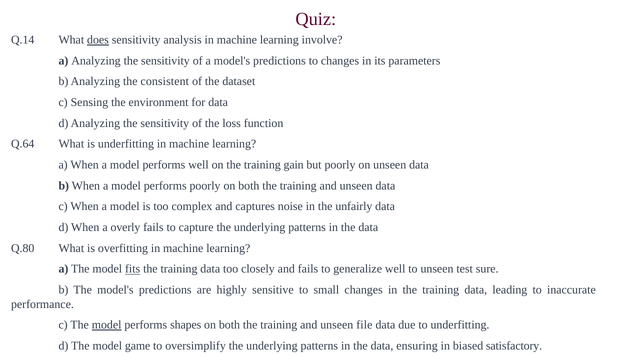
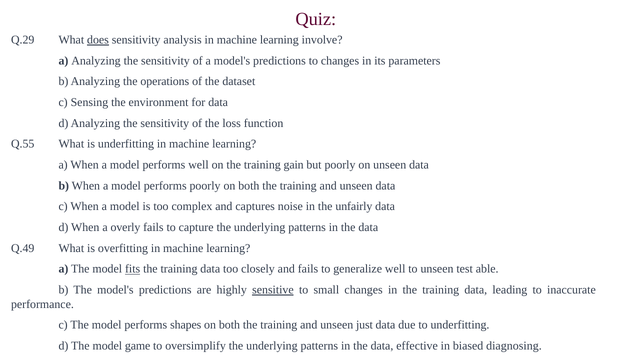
Q.14: Q.14 -> Q.29 (23, 40)
consistent: consistent -> operations (165, 82)
Q.64: Q.64 -> Q.55 (23, 144)
Q.80: Q.80 -> Q.49 (23, 248)
sure: sure -> able (487, 269)
sensitive underline: none -> present (273, 290)
model underline: present -> none (107, 325)
file: file -> just (364, 325)
ensuring: ensuring -> effective (417, 346)
satisfactory: satisfactory -> diagnosing (514, 346)
